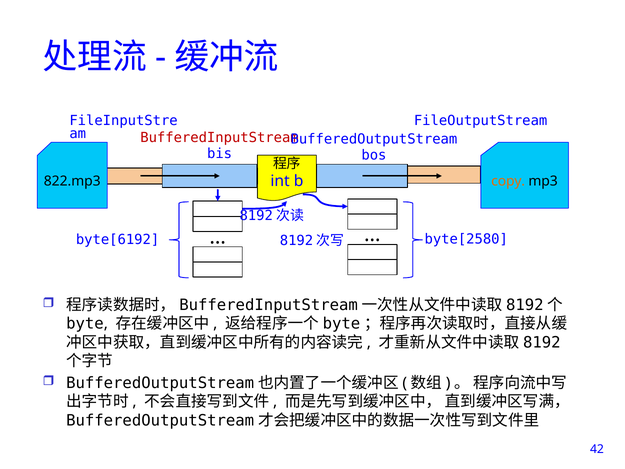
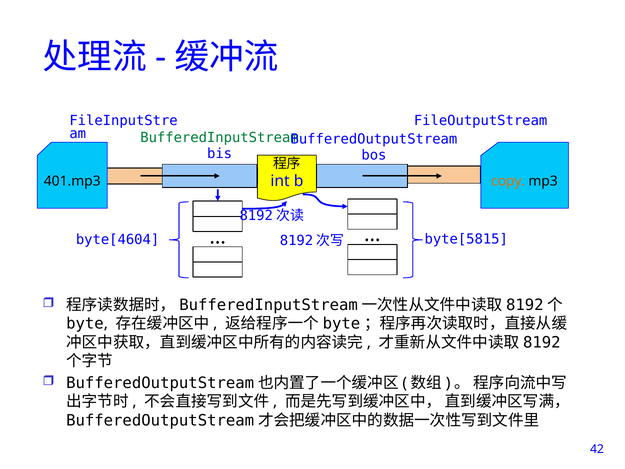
BufferedInputStream colour: red -> green (220, 138)
822.mp3: 822.mp3 -> 401.mp3 (72, 181)
byte[6192: byte[6192 -> byte[4604 (118, 239)
byte[2580: byte[2580 -> byte[5815 (466, 239)
